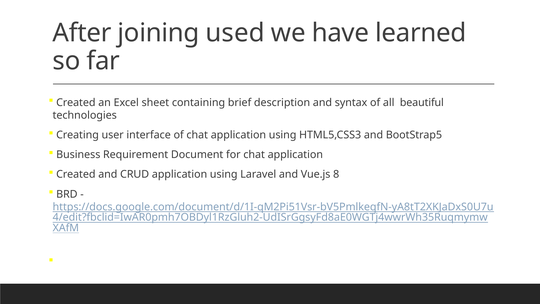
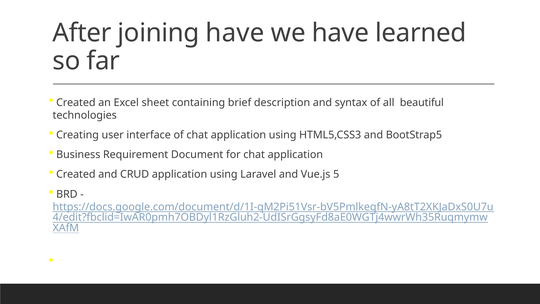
joining used: used -> have (235, 33)
8: 8 -> 5 (336, 174)
